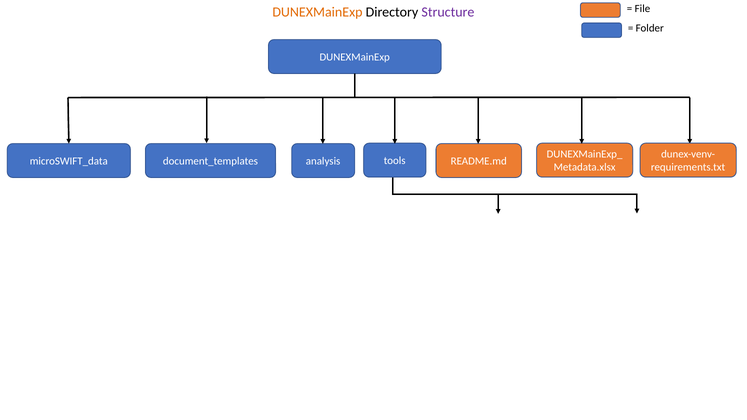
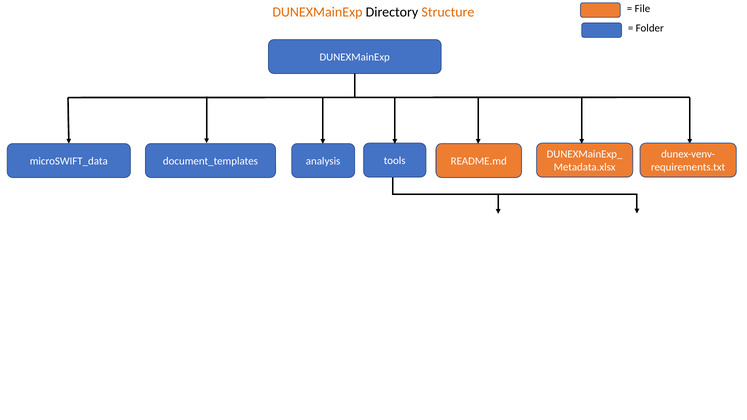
Structure colour: purple -> orange (448, 12)
